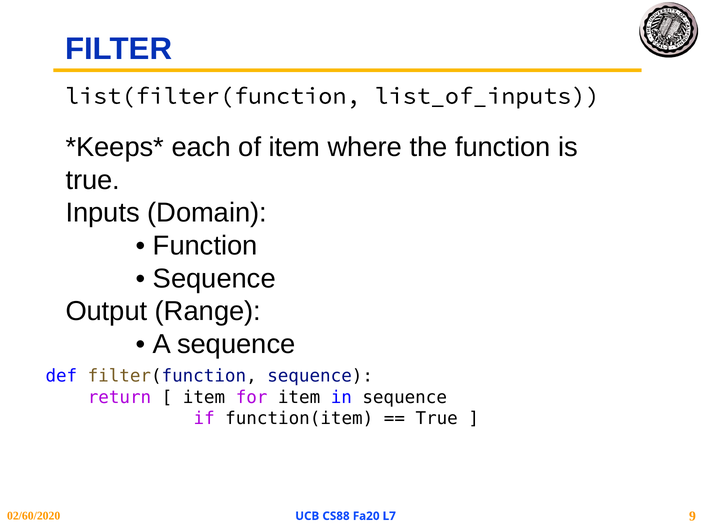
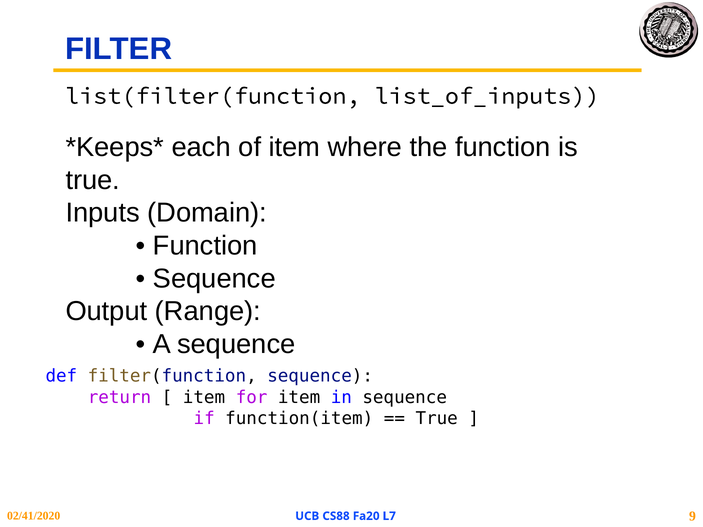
02/60/2020: 02/60/2020 -> 02/41/2020 (34, 516)
